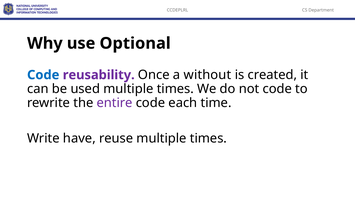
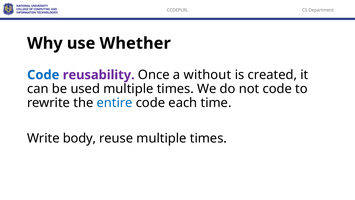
Optional: Optional -> Whether (135, 43)
entire colour: purple -> blue (115, 103)
have: have -> body (79, 138)
